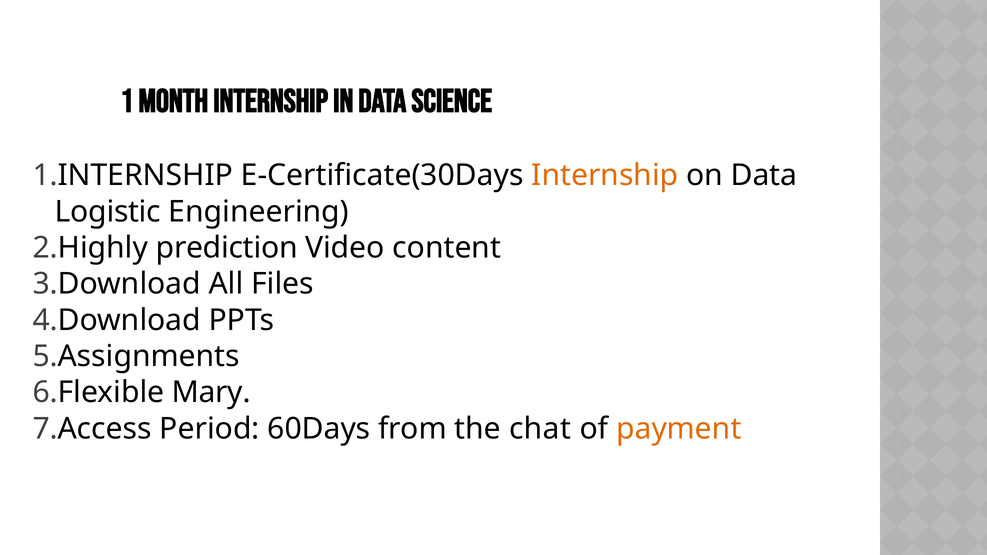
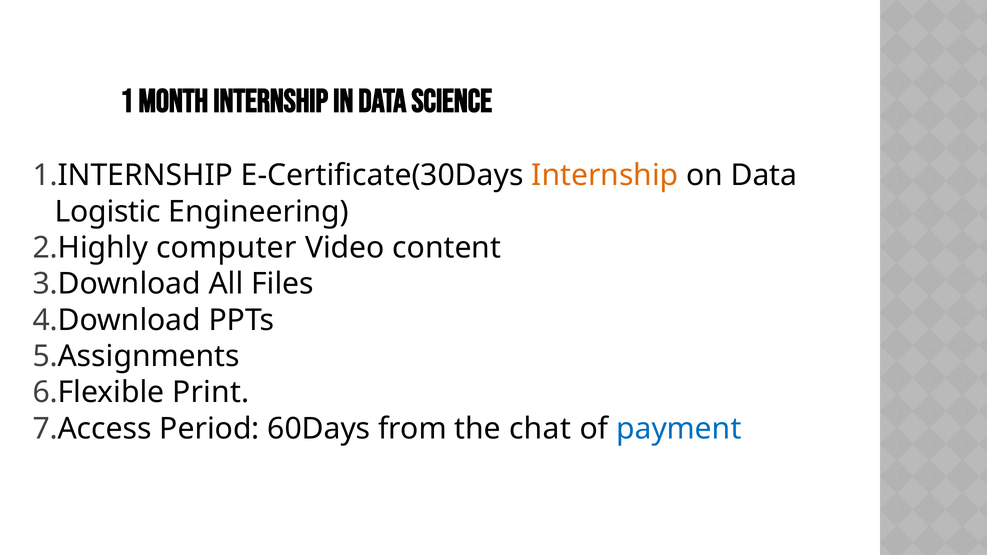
prediction: prediction -> computer (226, 248)
Mary: Mary -> Print (211, 393)
payment colour: orange -> blue (679, 429)
